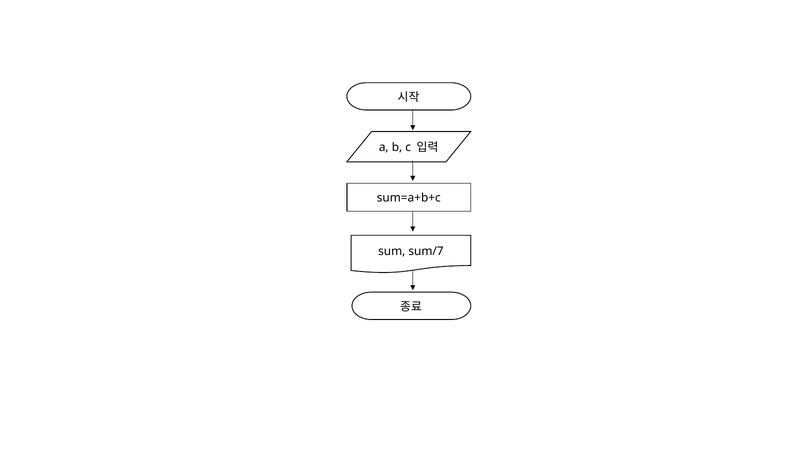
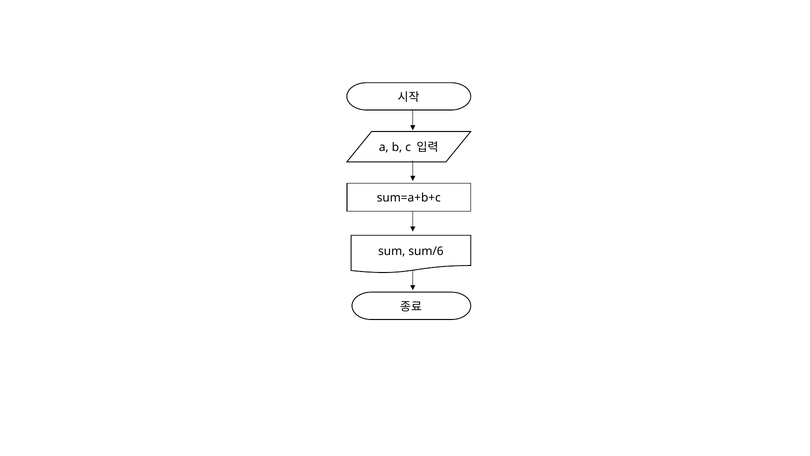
sum/7: sum/7 -> sum/6 (426, 251)
